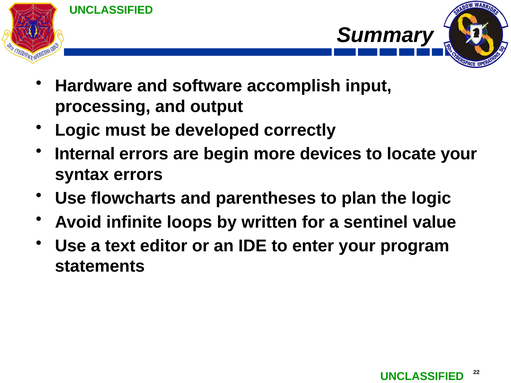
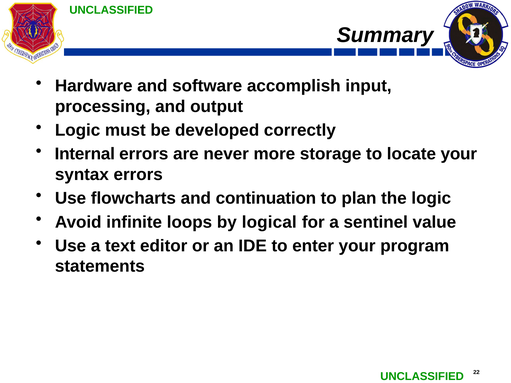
begin: begin -> never (226, 154)
devices: devices -> storage (331, 154)
parentheses: parentheses -> continuation (266, 198)
written: written -> logical (269, 222)
